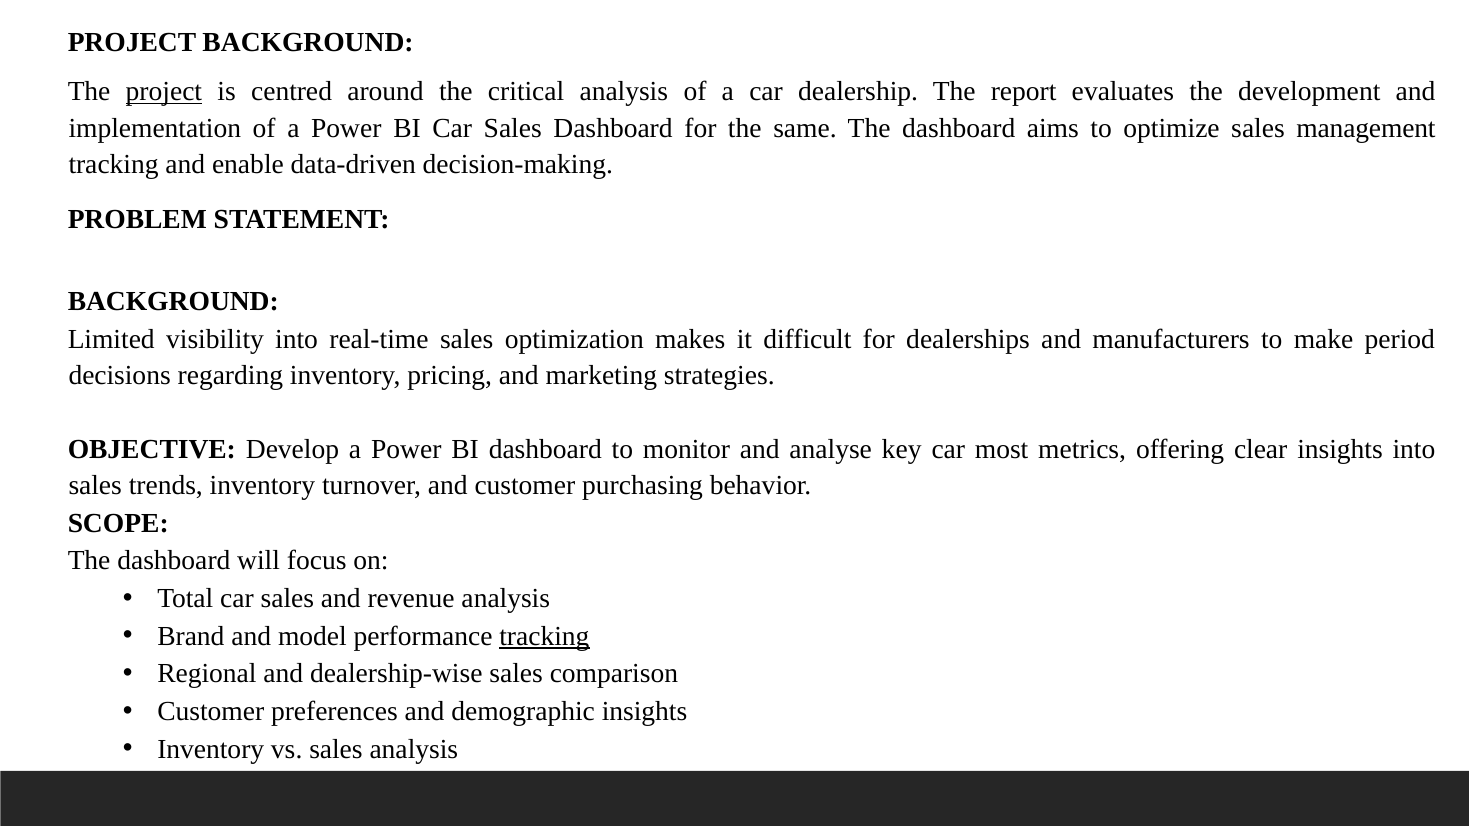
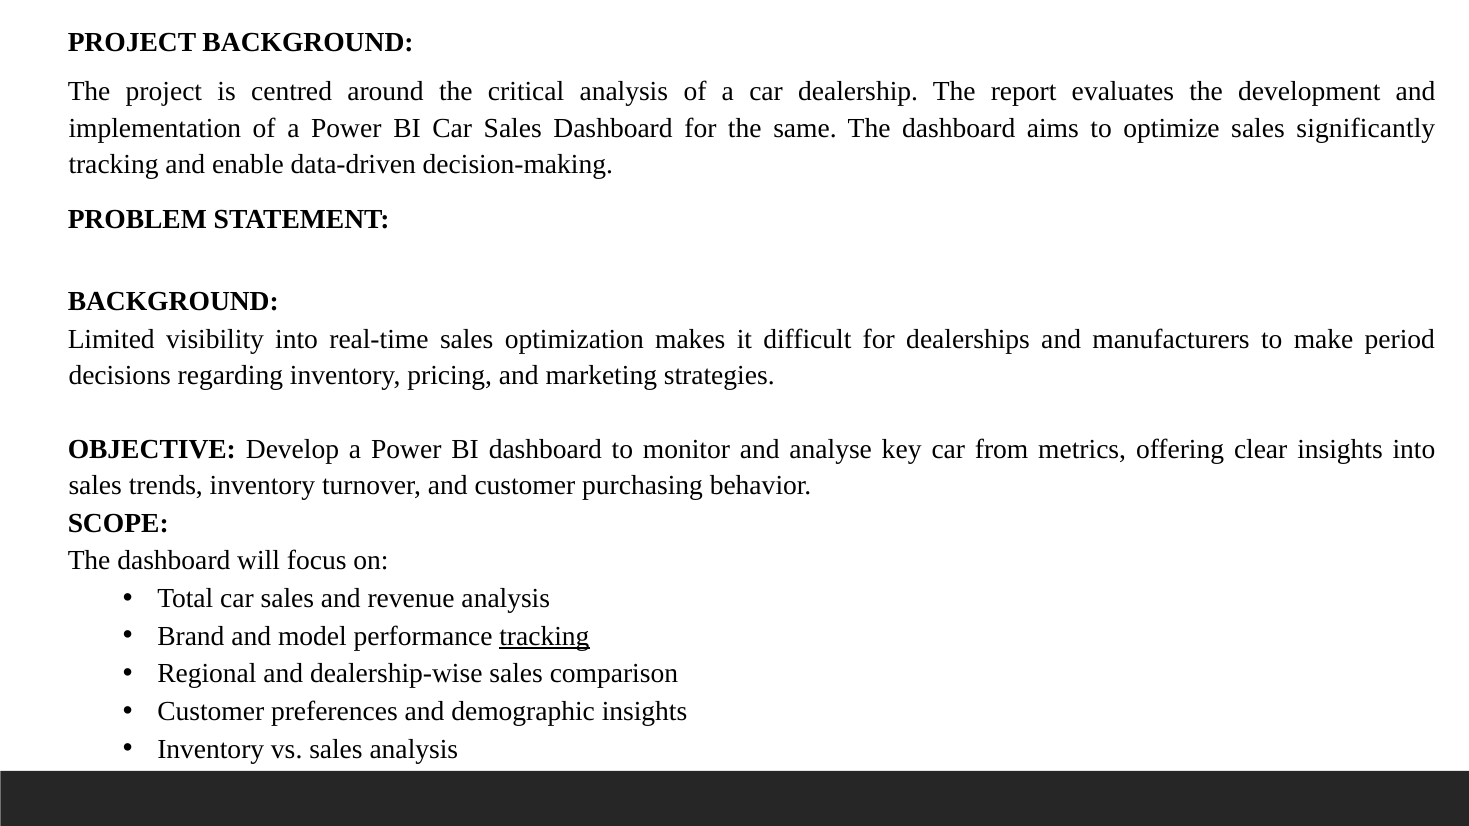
project underline: present -> none (164, 92)
management: management -> significantly (1366, 128)
most: most -> from (1002, 449)
